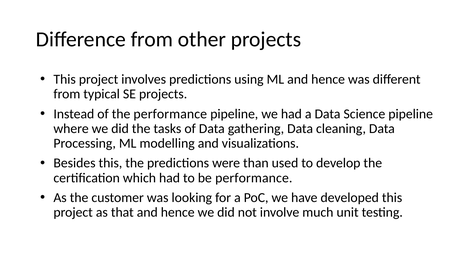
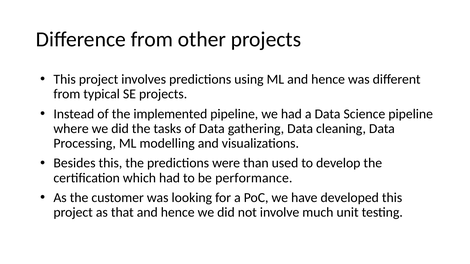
the performance: performance -> implemented (170, 114)
